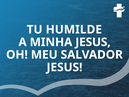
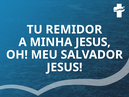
HUMILDE: HUMILDE -> REMIDOR (74, 29)
